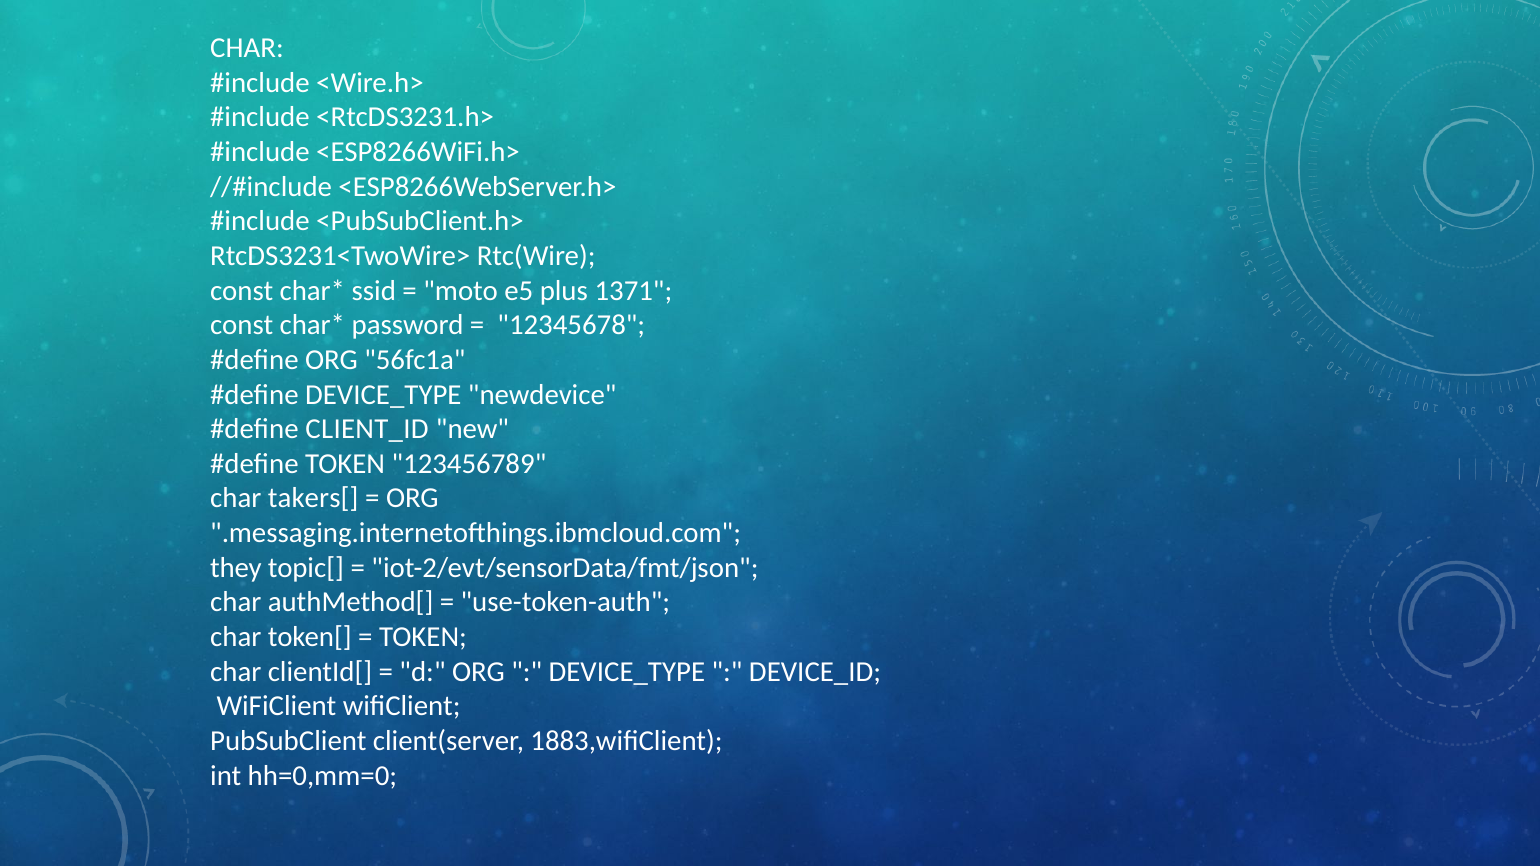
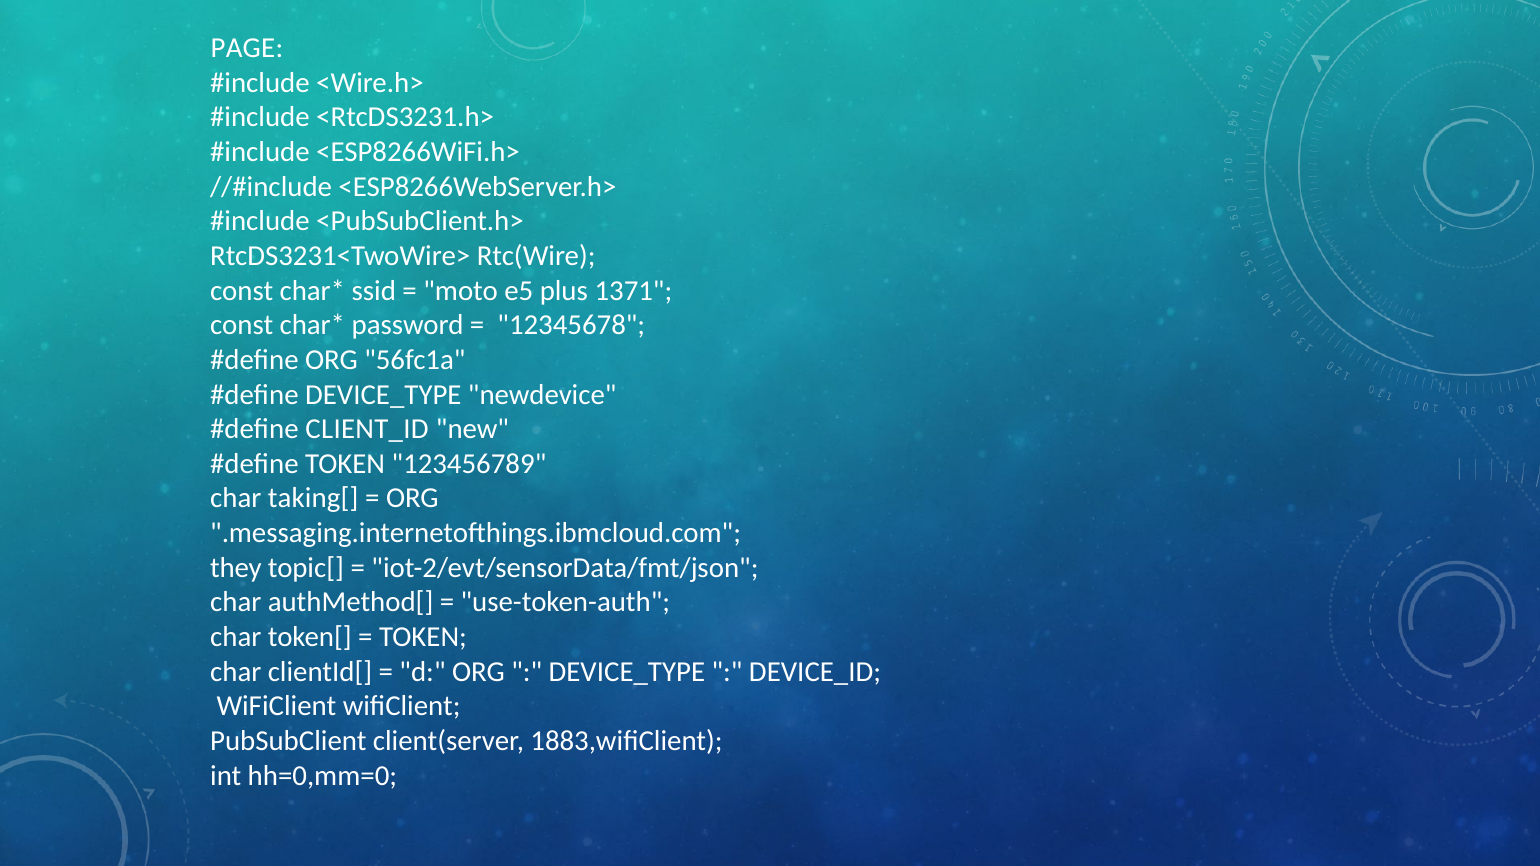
CHAR: CHAR -> PAGE (247, 48)
takers[: takers[ -> taking[ (313, 499)
